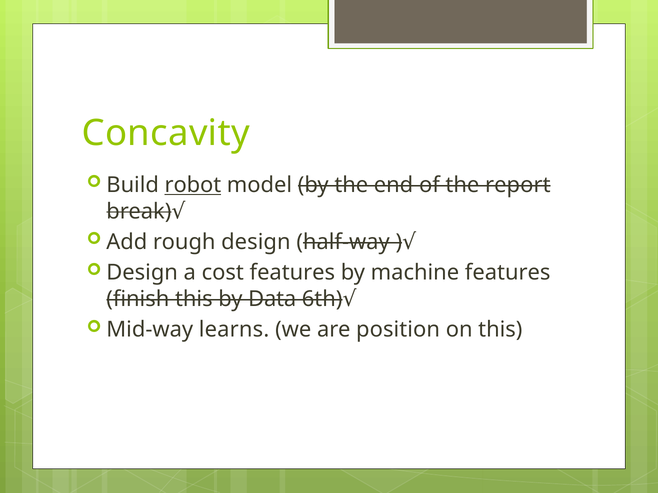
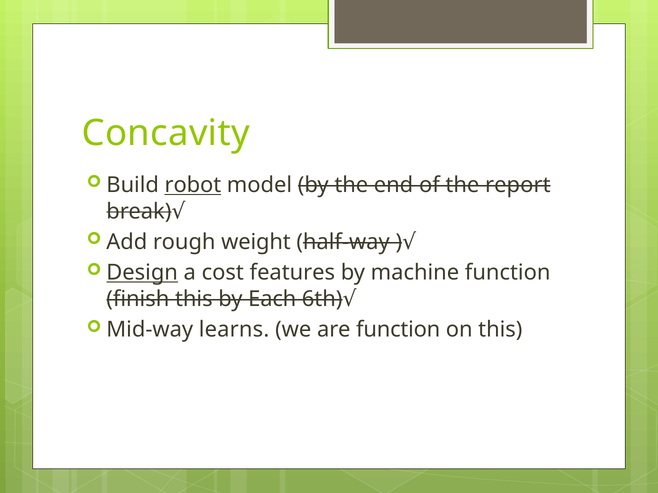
rough design: design -> weight (256, 242)
Design underline: none -> present (142, 273)
machine features: features -> function (508, 273)
Data: Data -> Each (272, 299)
are position: position -> function (398, 330)
